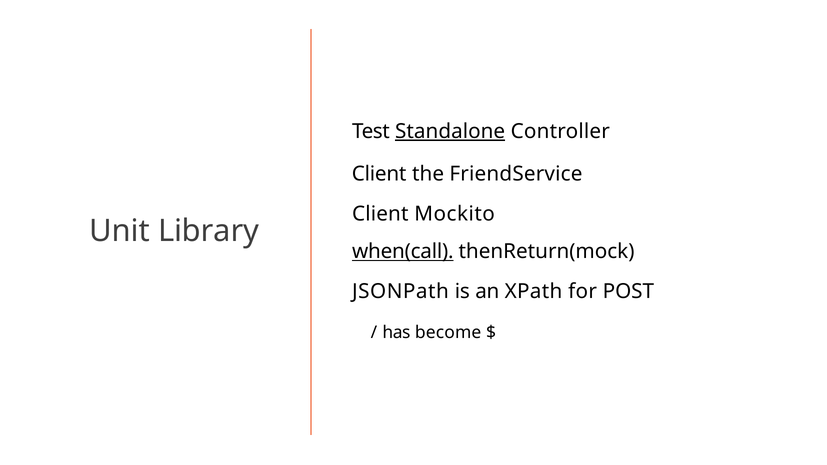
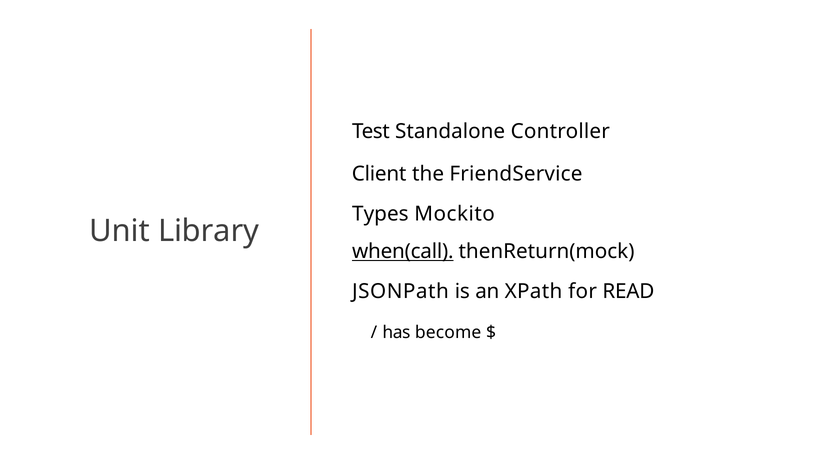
Standalone underline: present -> none (450, 131)
Client: Client -> Types (380, 214)
POST: POST -> READ (628, 292)
